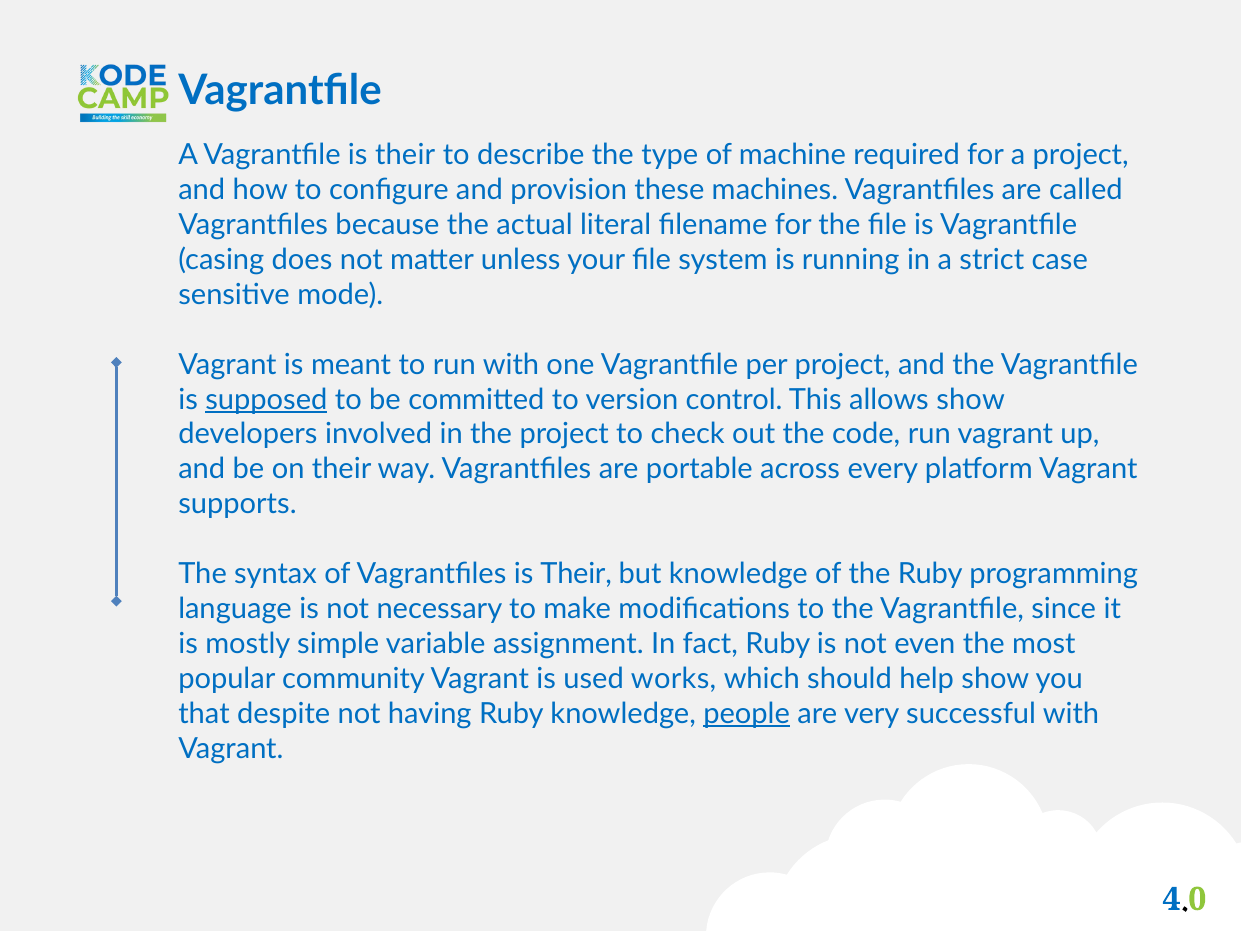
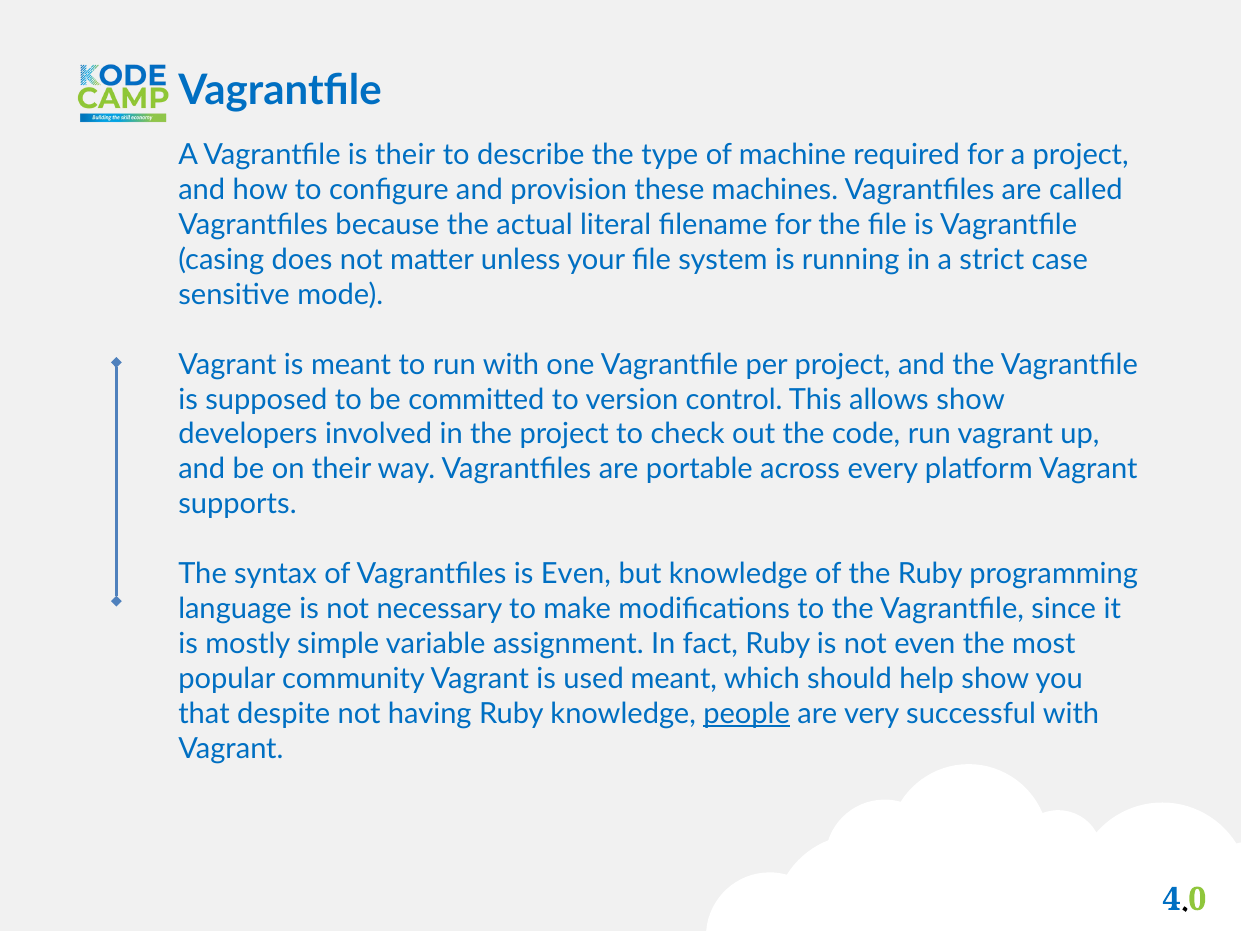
supposed underline: present -> none (266, 399)
Vagrantfiles is Their: Their -> Even (576, 574)
used works: works -> meant (674, 679)
